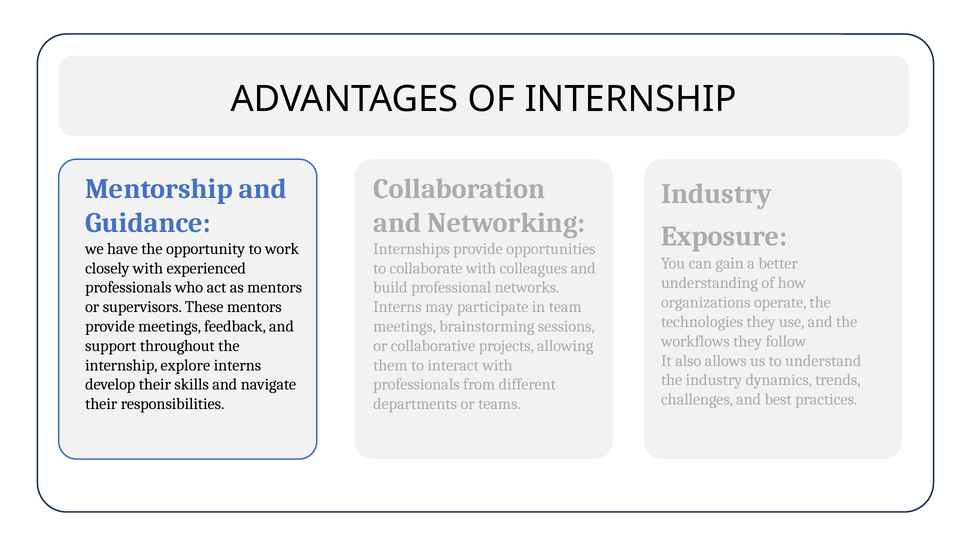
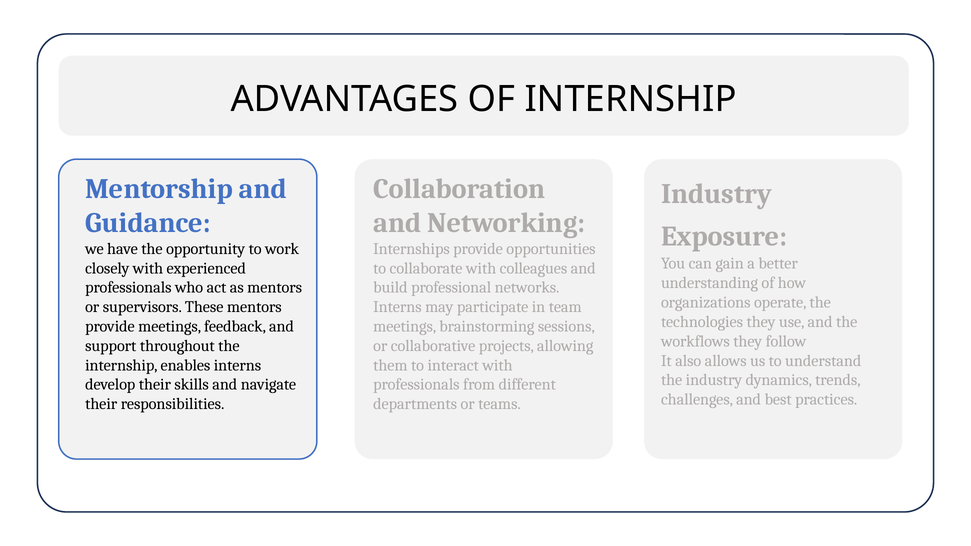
explore: explore -> enables (185, 365)
